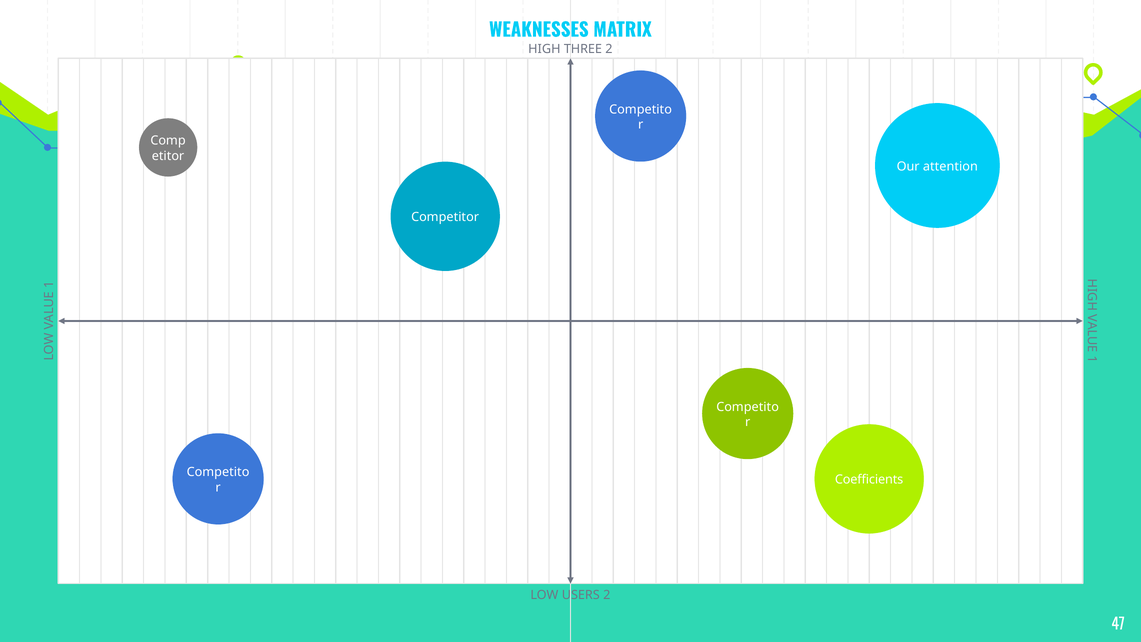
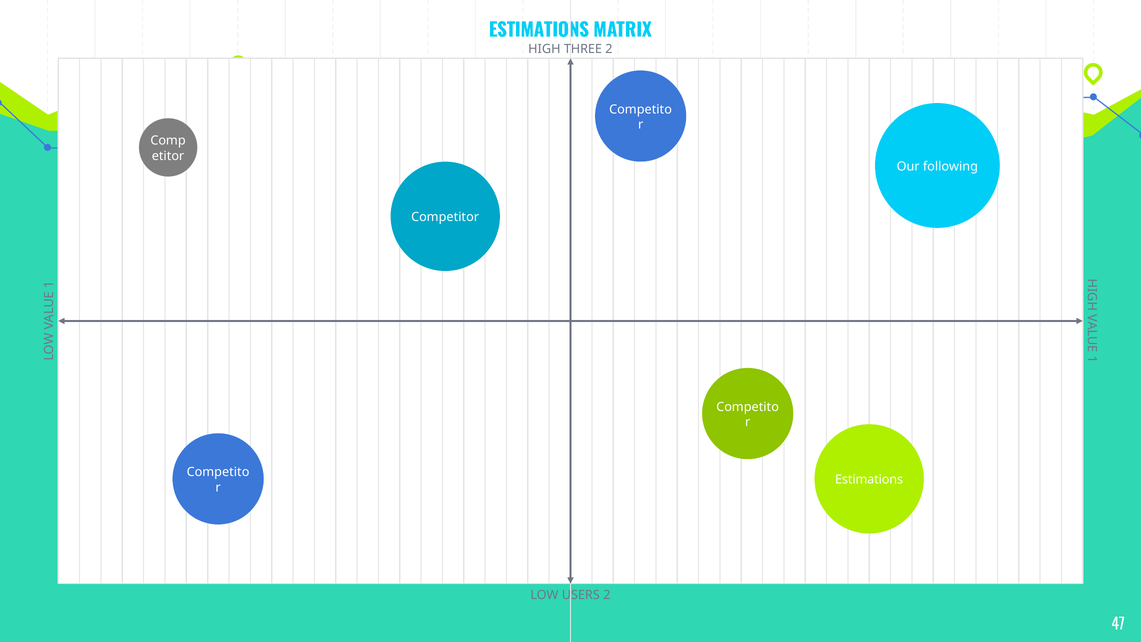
WEAKNESSES: WEAKNESSES -> ESTIMATIONS (539, 30)
attention: attention -> following (950, 166)
Coefficients: Coefficients -> Estimations (869, 480)
